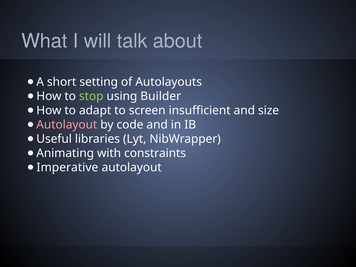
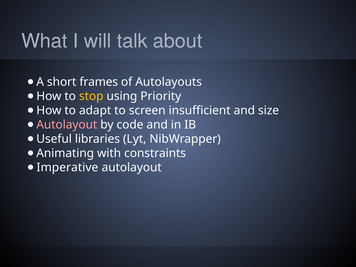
setting: setting -> frames (99, 82)
stop colour: light green -> yellow (91, 96)
Builder: Builder -> Priority (161, 96)
